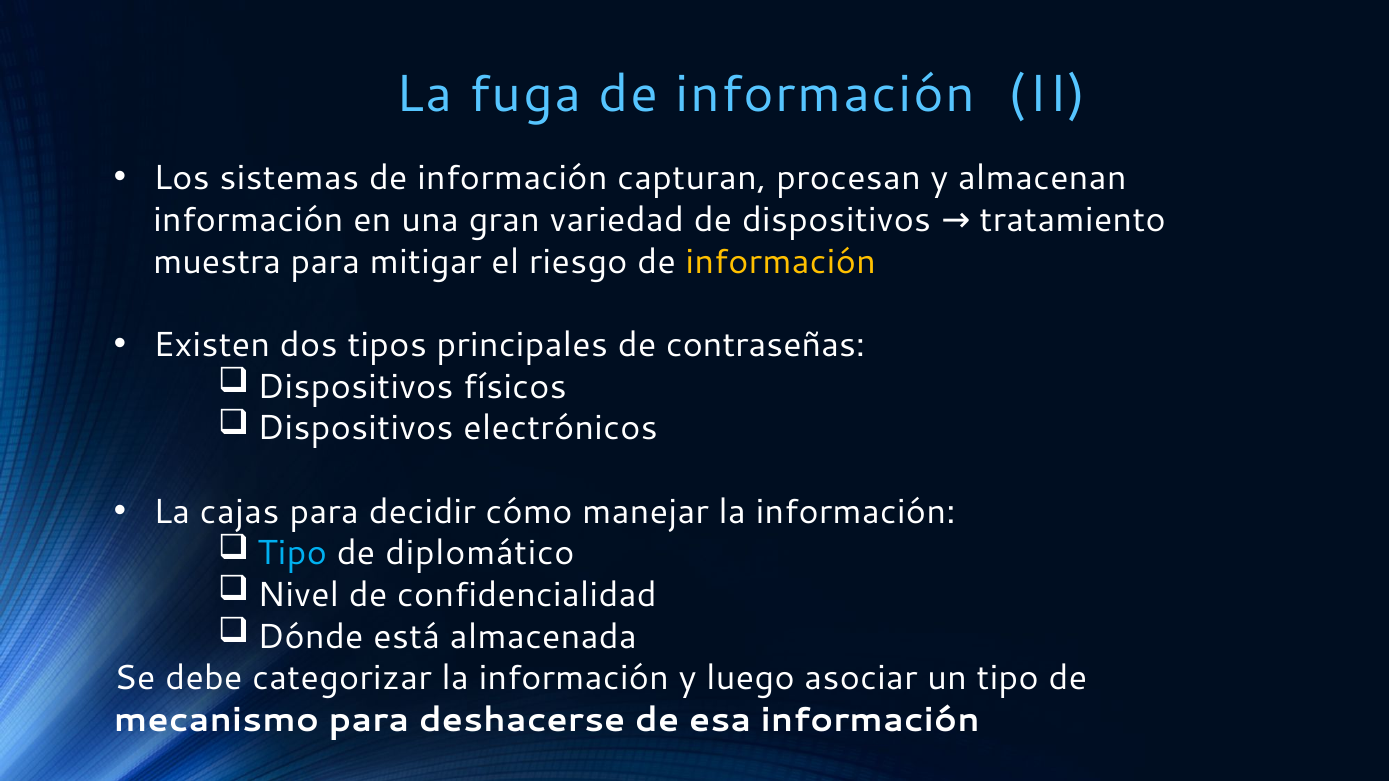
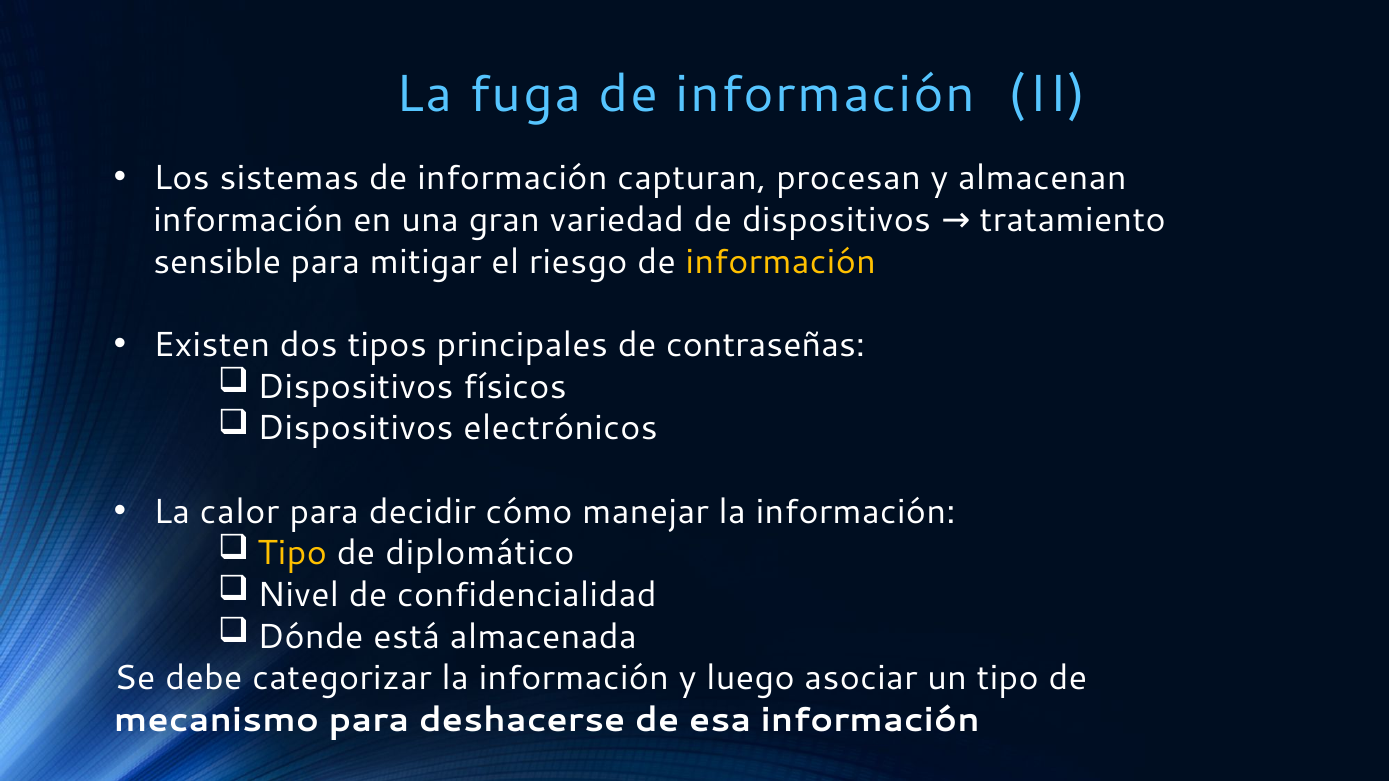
muestra: muestra -> sensible (217, 262)
cajas: cajas -> calor (240, 512)
Tipo colour: light blue -> yellow (292, 554)
